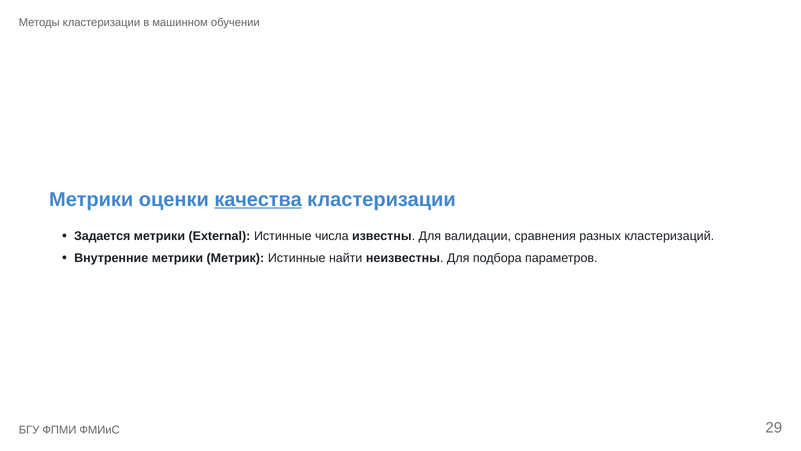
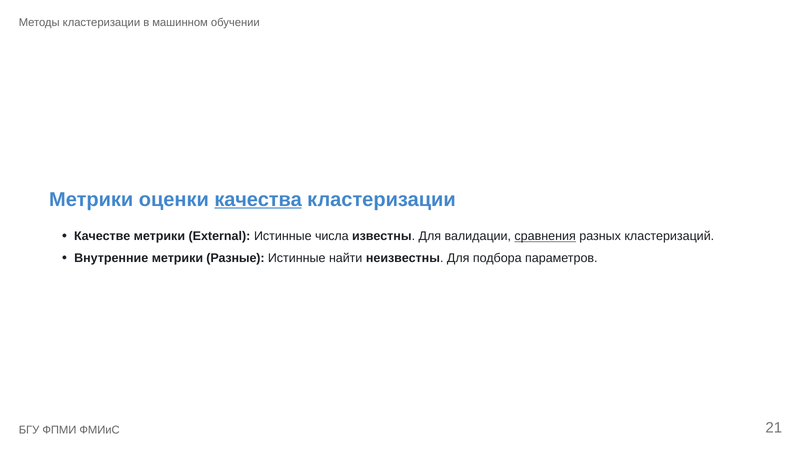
Задается: Задается -> Качестве (102, 236)
сравнения underline: none -> present (545, 236)
Метрик: Метрик -> Разные (235, 258)
29: 29 -> 21 (774, 428)
